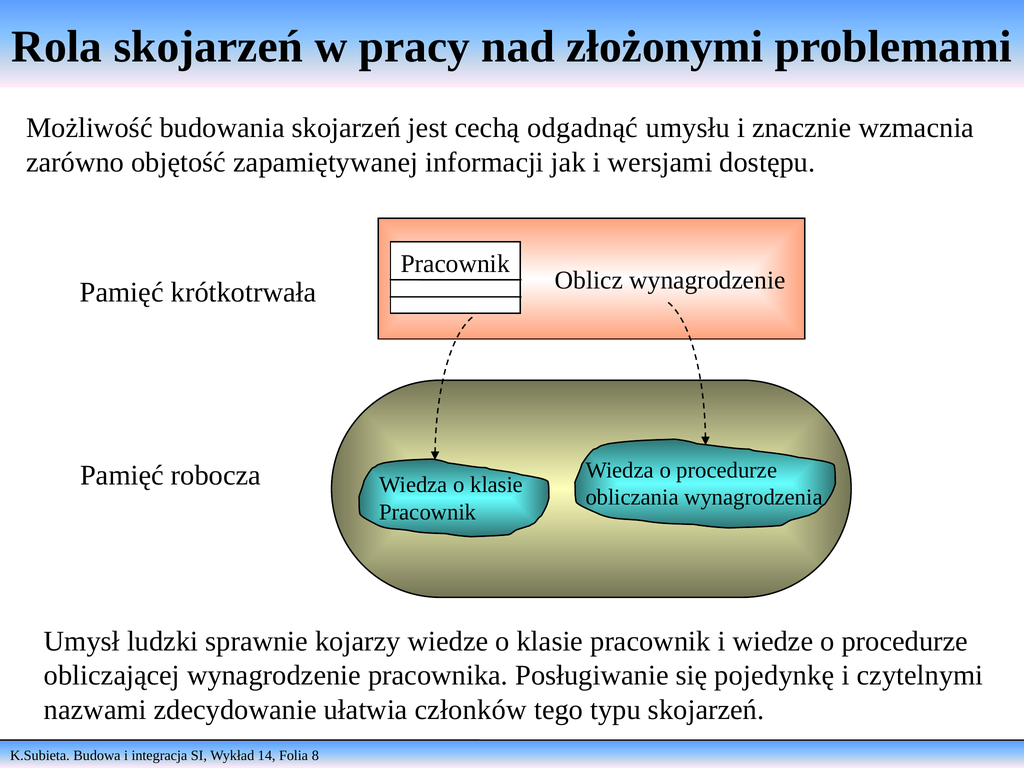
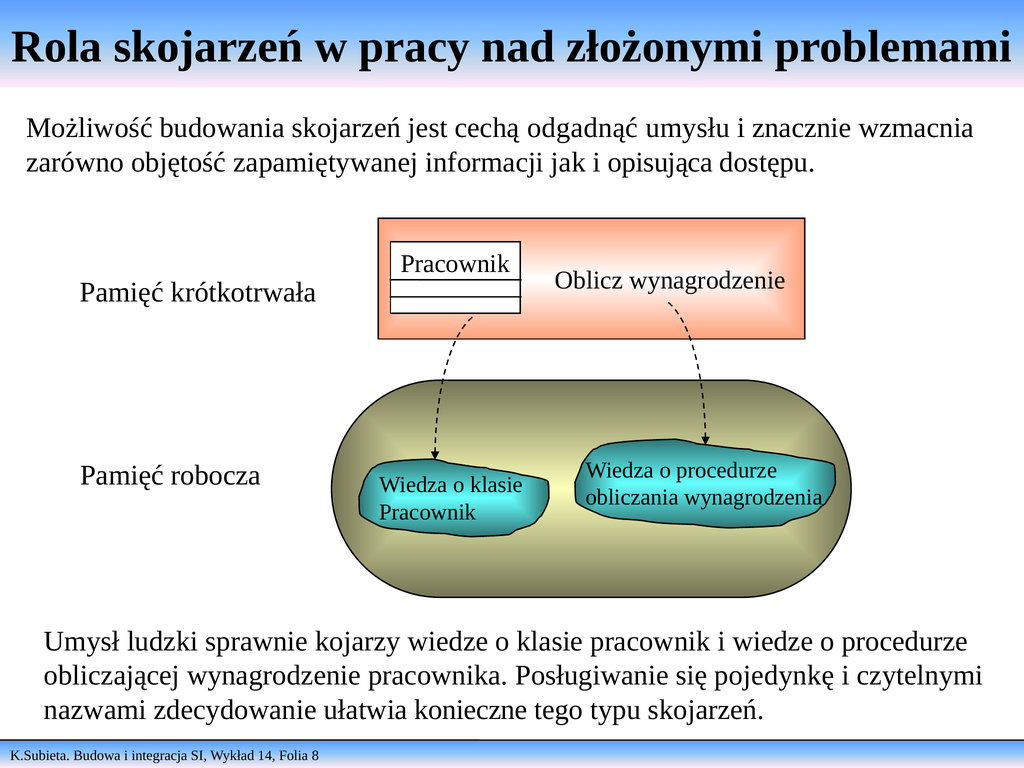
wersjami: wersjami -> opisująca (660, 162)
członków: członków -> konieczne (471, 710)
